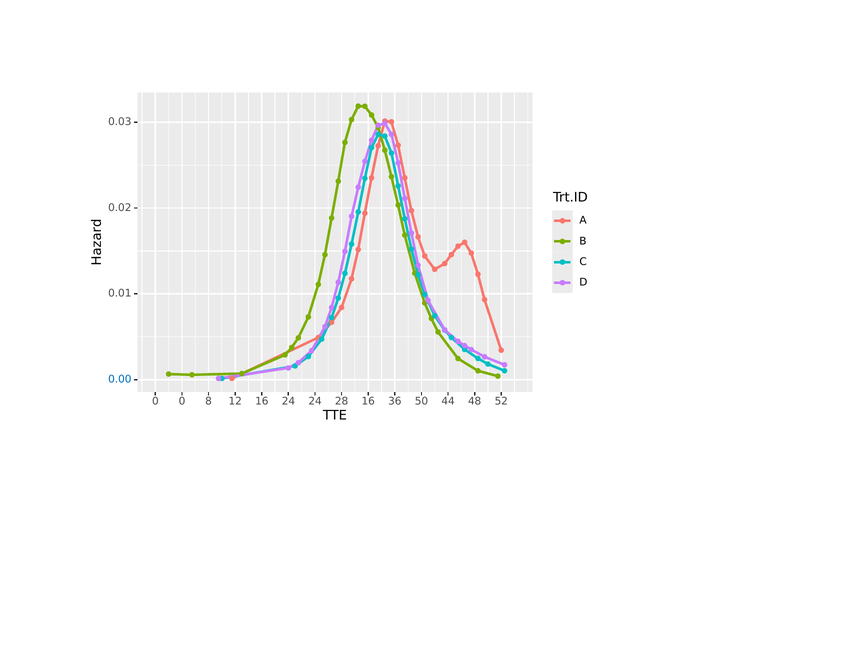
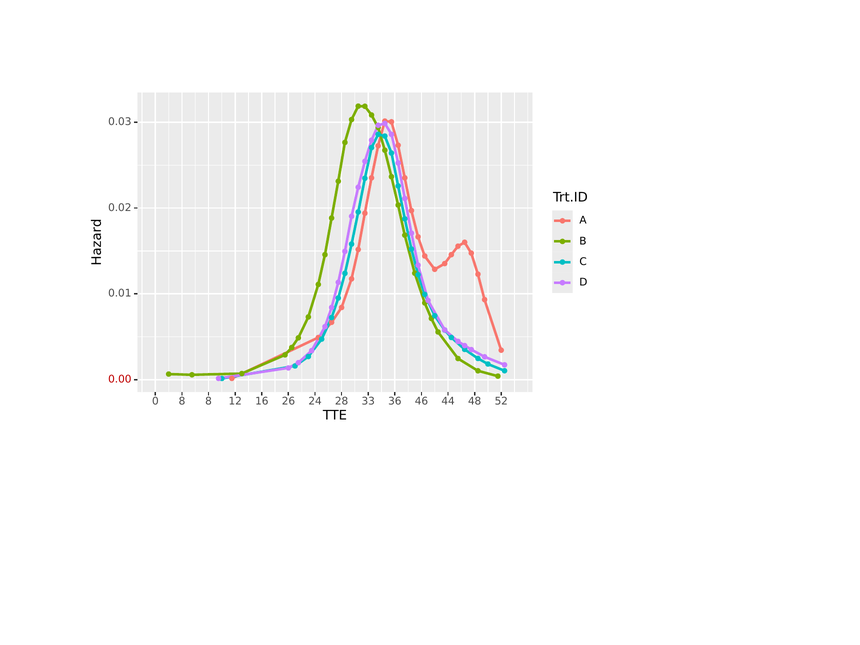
0.00 colour: blue -> red (120, 379)
0 0: 0 -> 8 (182, 402)
16 24: 24 -> 26 (288, 401)
28 16: 16 -> 33 (368, 401)
50: 50 -> 46 (421, 401)
